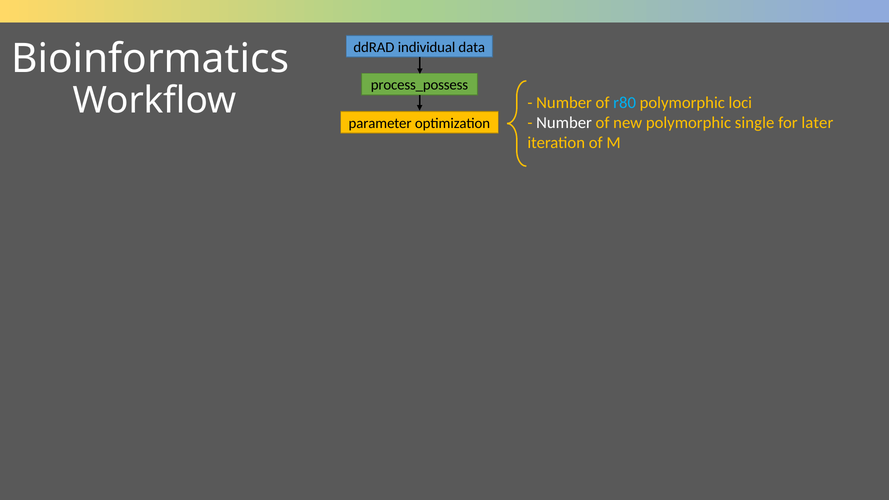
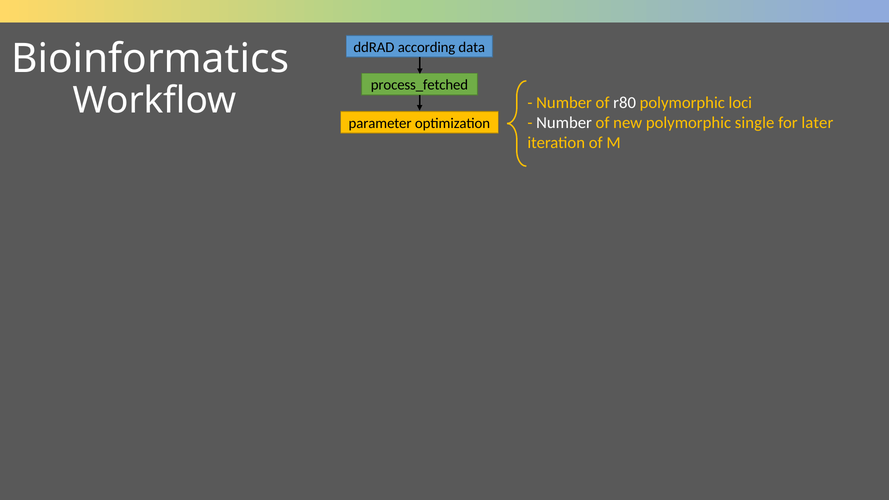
individual: individual -> according (427, 47)
process_possess: process_possess -> process_fetched (419, 85)
r80 colour: light blue -> white (625, 103)
